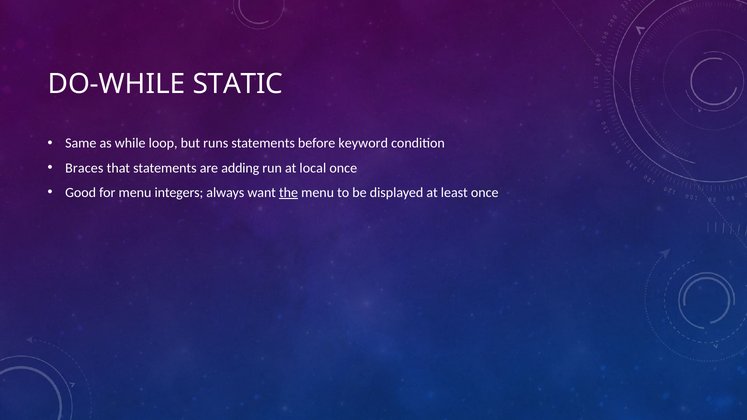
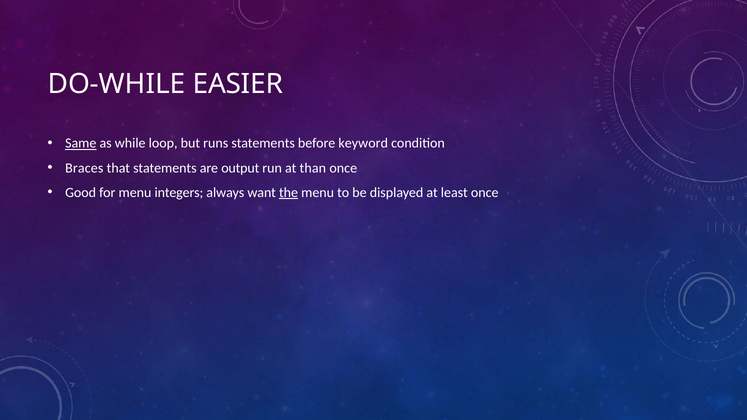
STATIC: STATIC -> EASIER (238, 84)
Same underline: none -> present (81, 143)
adding: adding -> output (240, 168)
local: local -> than (313, 168)
